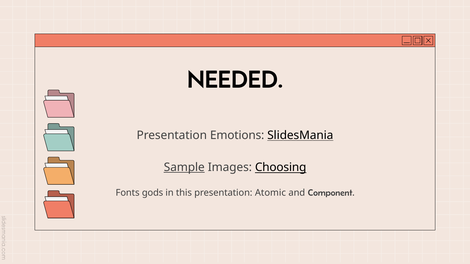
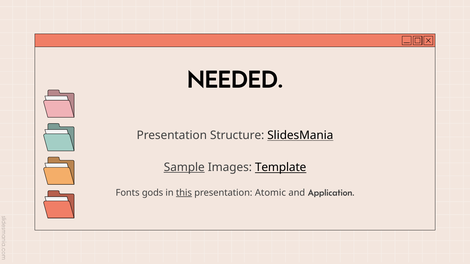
Emotions: Emotions -> Structure (237, 135)
Choosing: Choosing -> Template (281, 167)
this underline: none -> present (184, 193)
Component: Component -> Application (331, 193)
